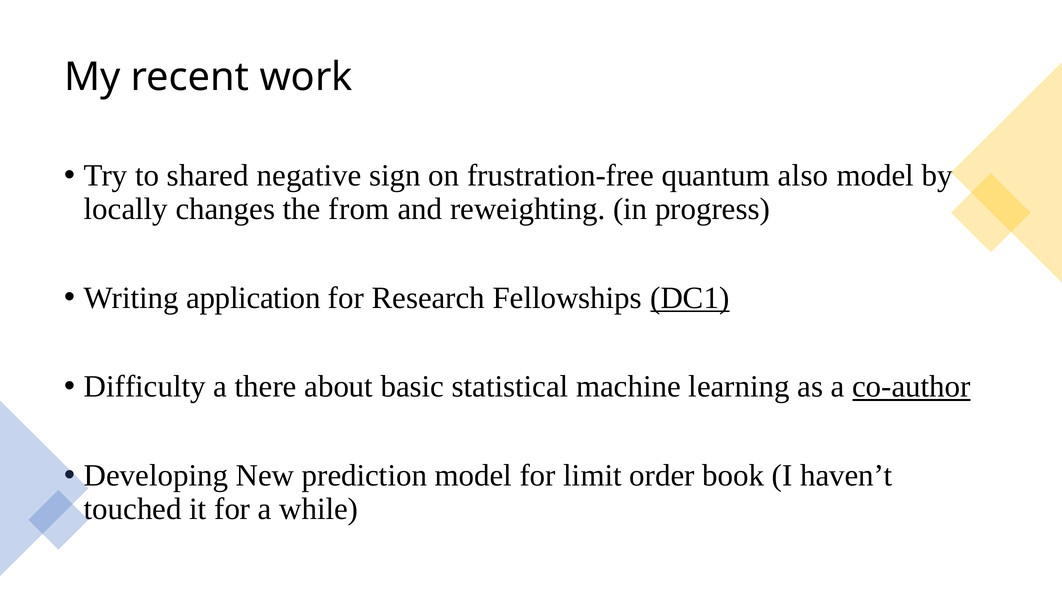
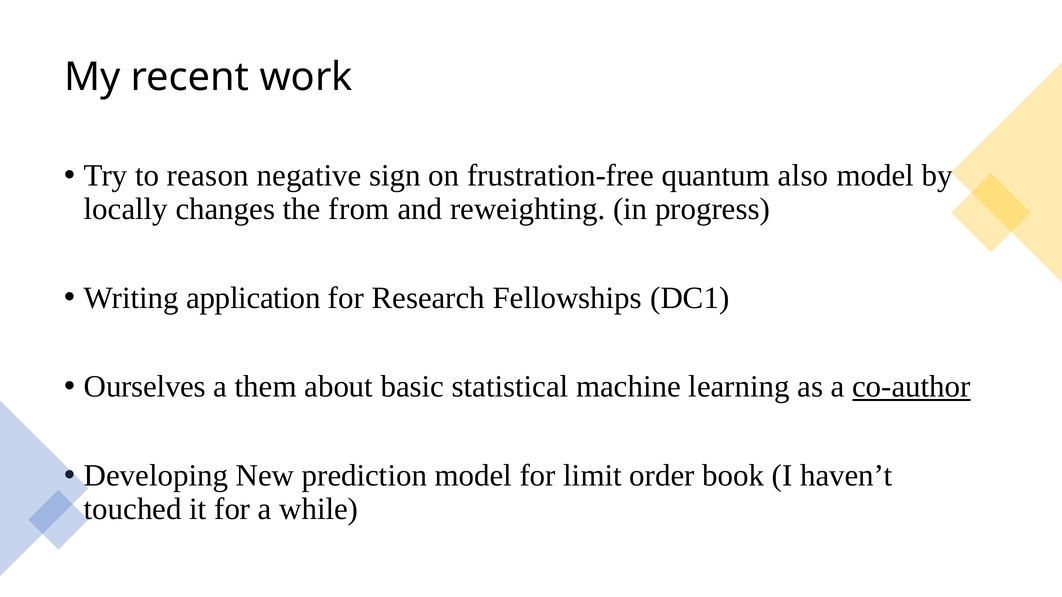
shared: shared -> reason (208, 176)
DC1 underline: present -> none (690, 298)
Difficulty: Difficulty -> Ourselves (145, 387)
there: there -> them (266, 387)
